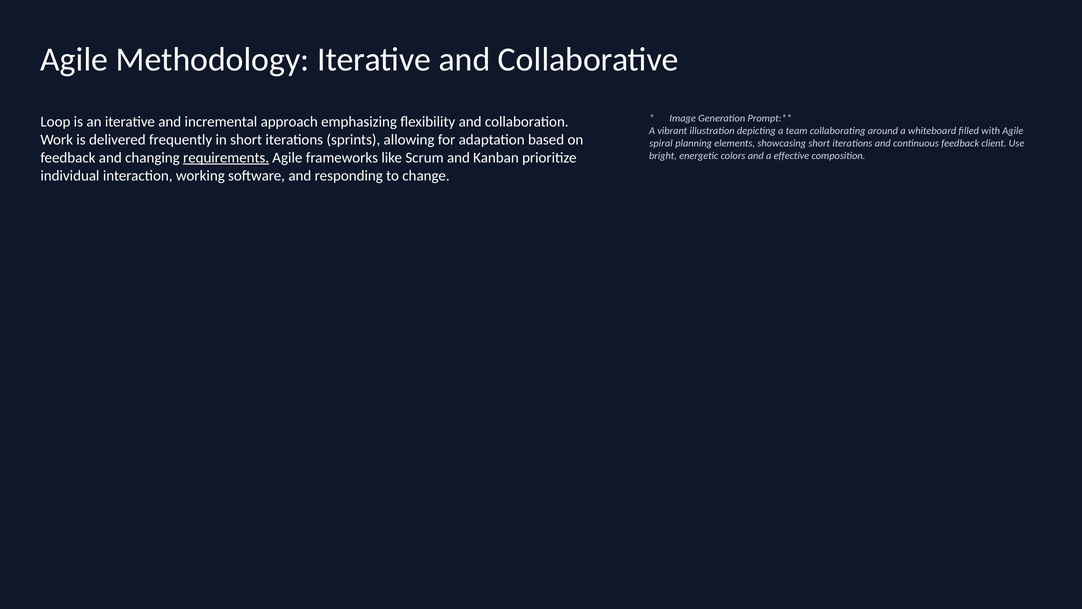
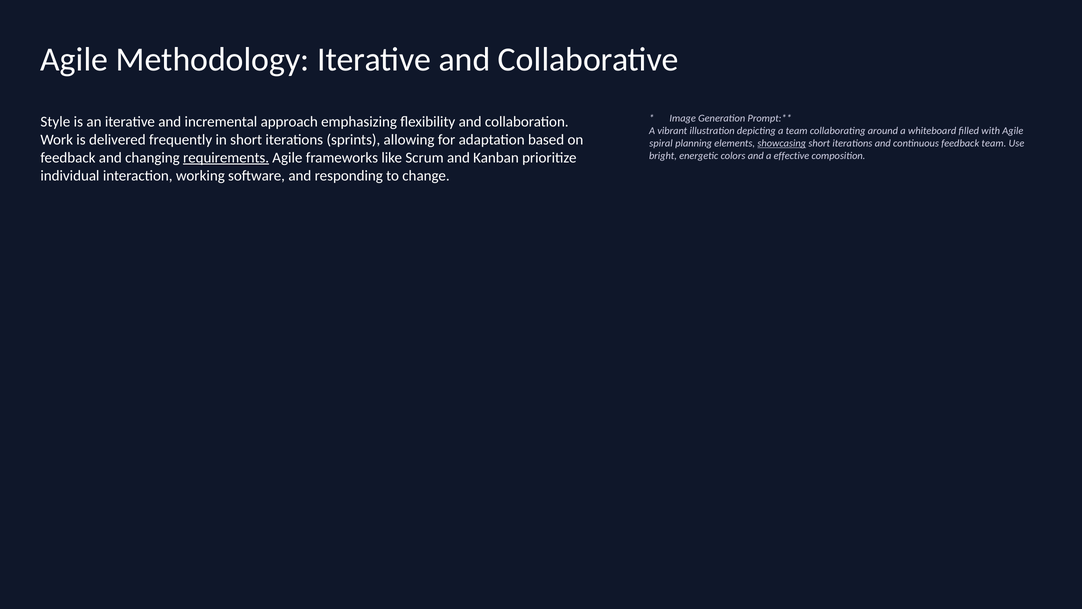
Loop: Loop -> Style (55, 122)
showcasing underline: none -> present (782, 143)
feedback client: client -> team (994, 143)
